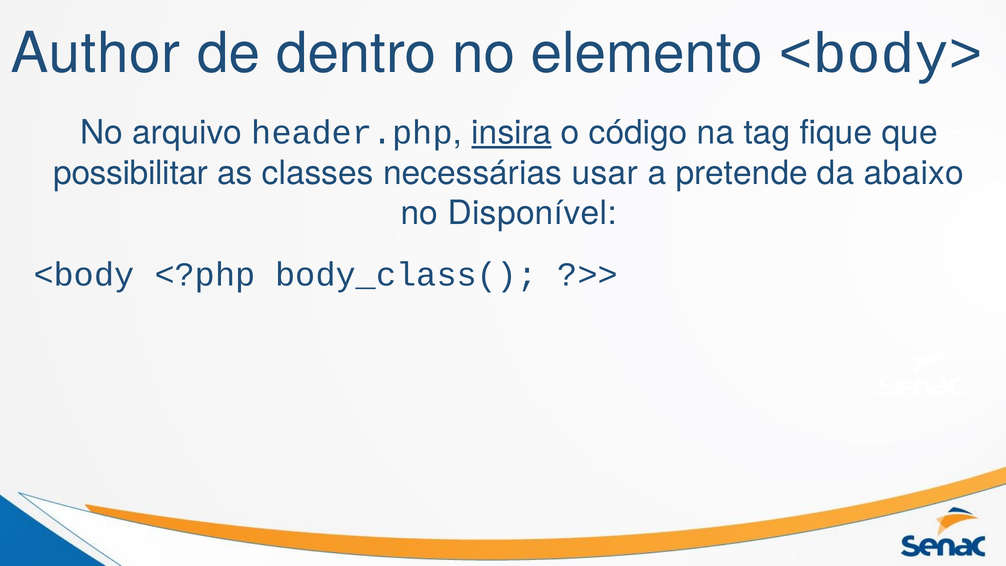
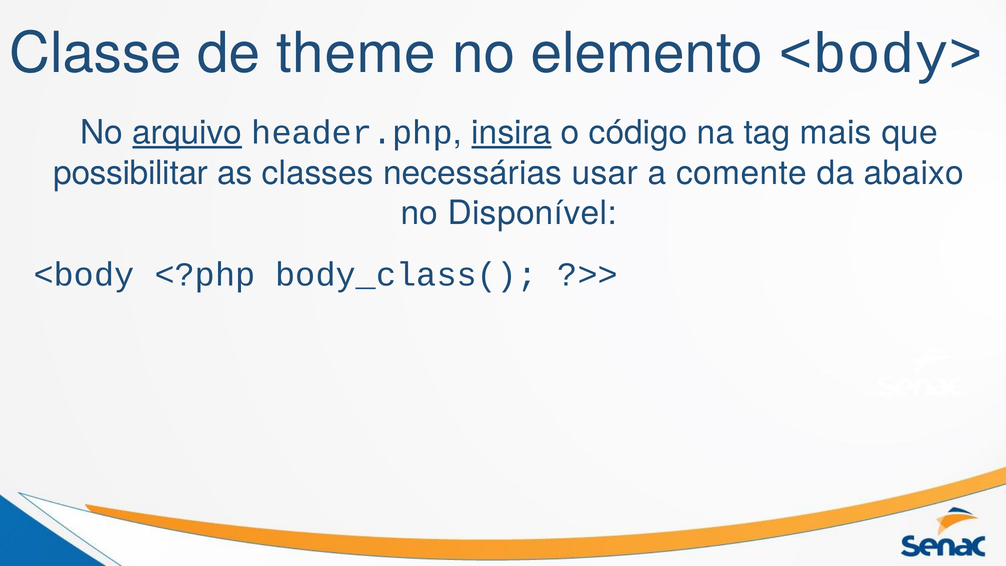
Author: Author -> Classe (96, 54)
dentro: dentro -> theme (356, 54)
arquivo underline: none -> present (187, 133)
fique: fique -> mais (836, 133)
pretende: pretende -> comente (742, 173)
